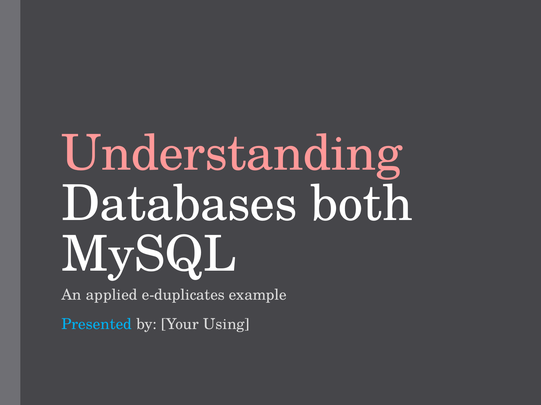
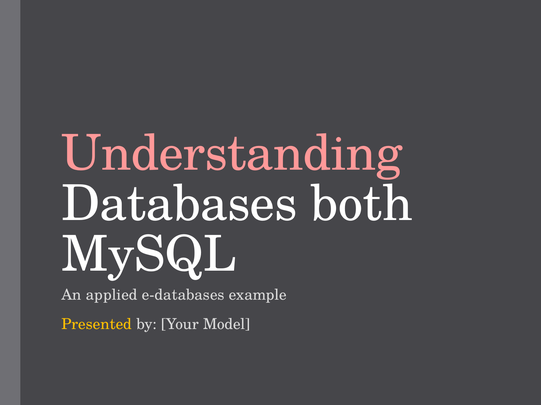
e-duplicates: e-duplicates -> e-databases (183, 295)
Presented colour: light blue -> yellow (97, 325)
Using: Using -> Model (227, 325)
